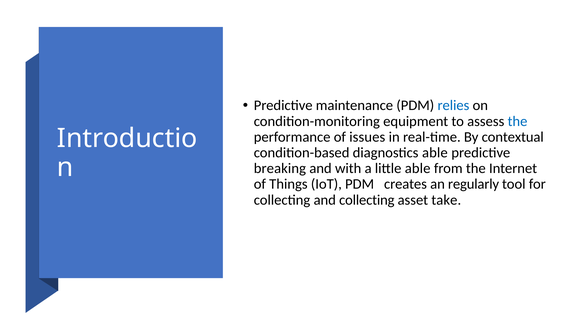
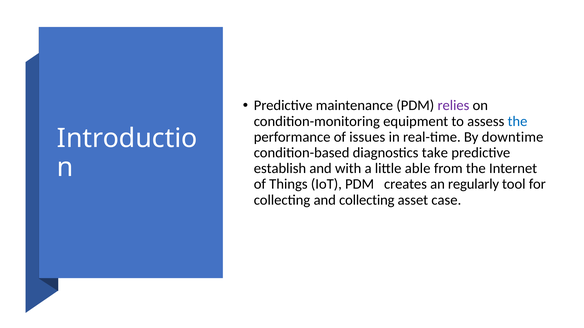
relies colour: blue -> purple (453, 106)
contextual: contextual -> downtime (513, 137)
diagnostics able: able -> take (435, 153)
breaking: breaking -> establish (280, 169)
take: take -> case (446, 200)
